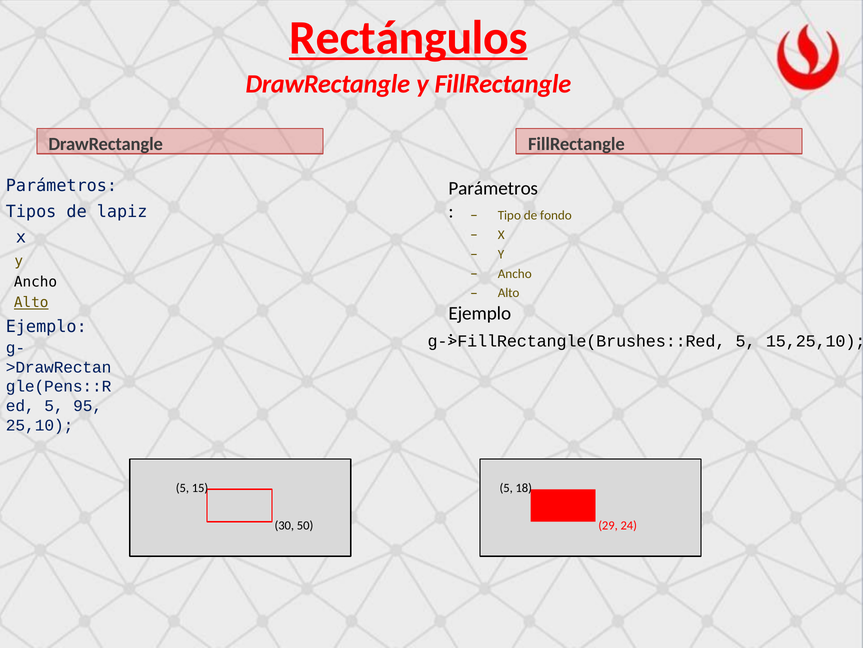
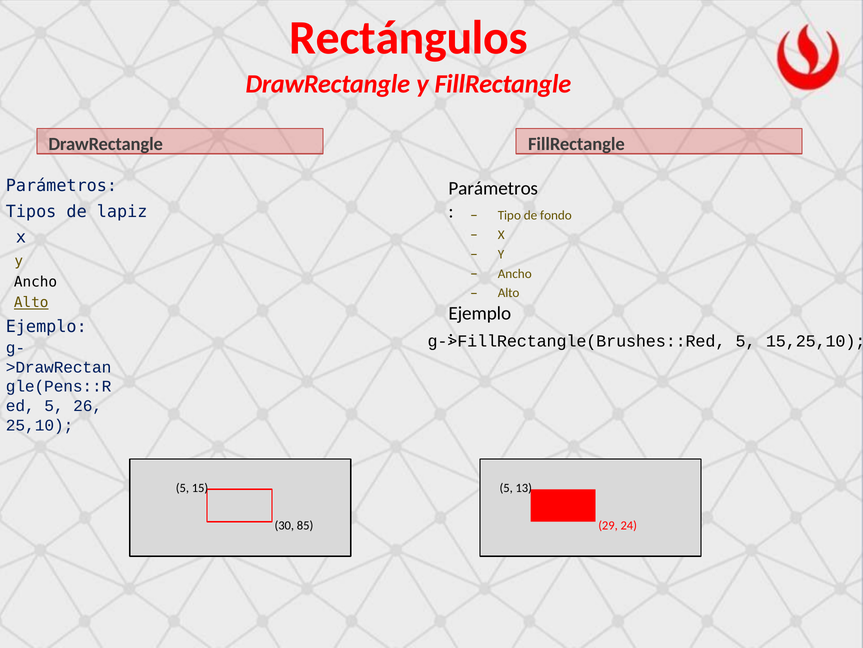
Rectángulos underline: present -> none (409, 38)
95: 95 -> 26 (88, 406)
18: 18 -> 13 (524, 488)
50: 50 -> 85 (305, 525)
